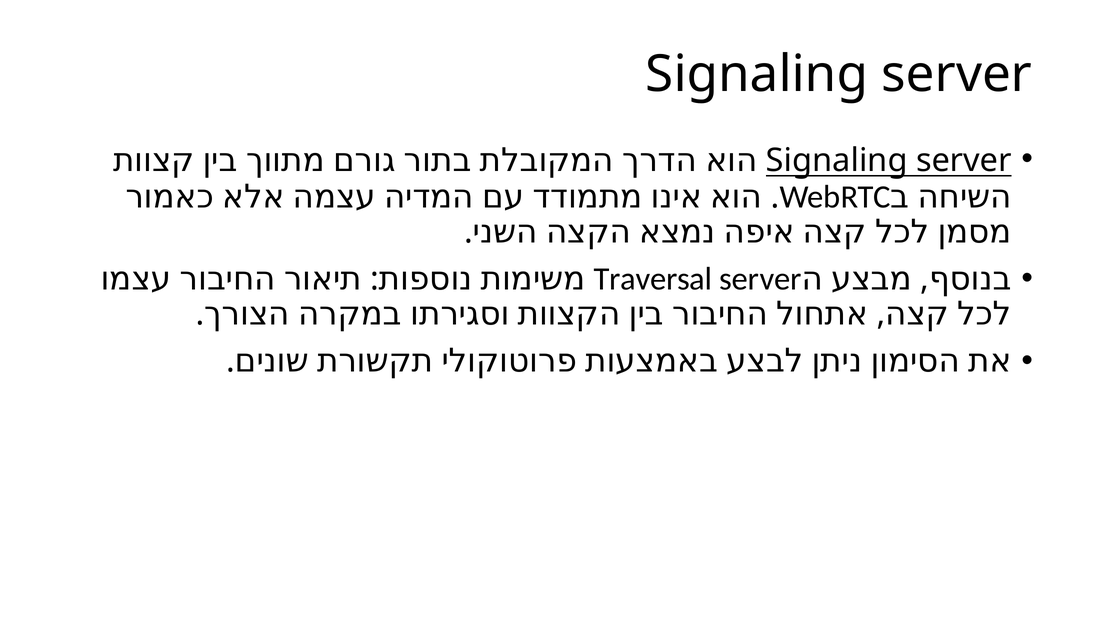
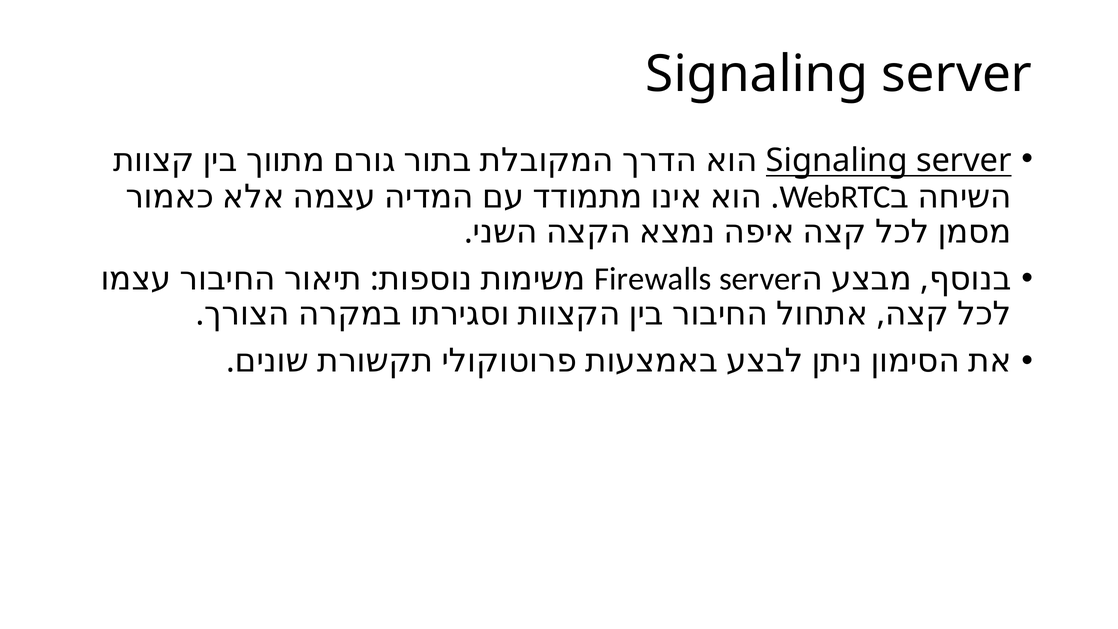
Traversal: Traversal -> Firewalls (653, 279)
